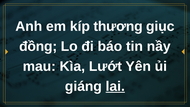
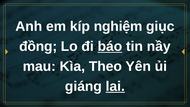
thương: thương -> nghiệm (118, 26)
báo underline: none -> present (110, 46)
Lướt: Lướt -> Theo (105, 66)
